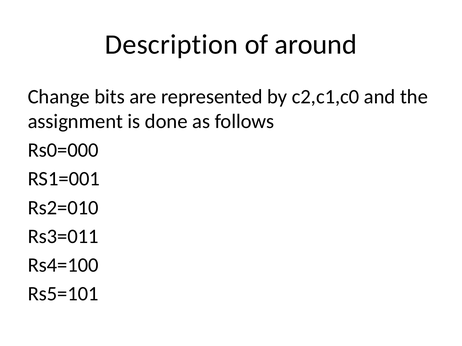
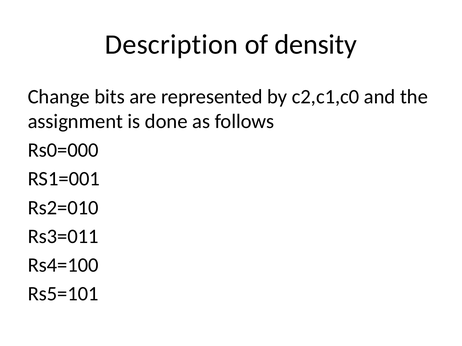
around: around -> density (316, 45)
